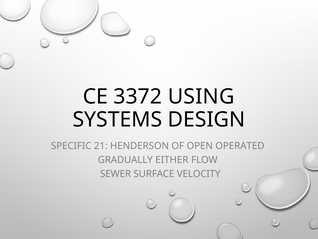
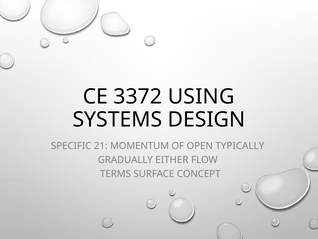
HENDERSON: HENDERSON -> MOMENTUM (140, 146)
OPERATED: OPERATED -> TYPICALLY (240, 146)
SEWER: SEWER -> TERMS (116, 174)
VELOCITY: VELOCITY -> CONCEPT (199, 174)
